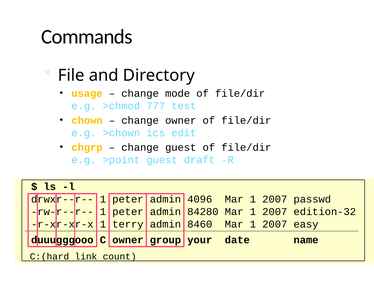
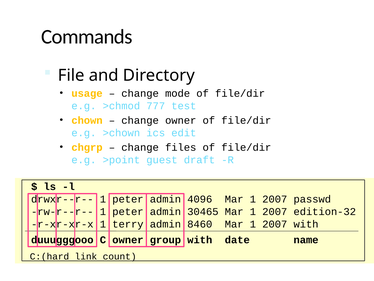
change guest: guest -> files (181, 147)
84280: 84280 -> 30465 (203, 211)
2007 easy: easy -> with (306, 224)
group your: your -> with (200, 239)
